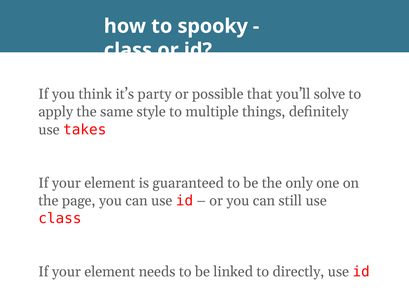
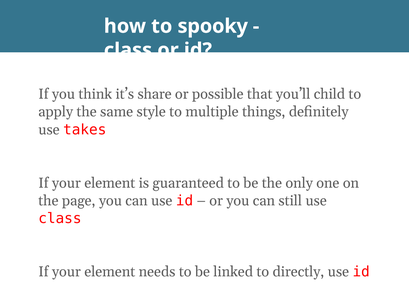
party: party -> share (155, 94)
solve: solve -> child (329, 94)
